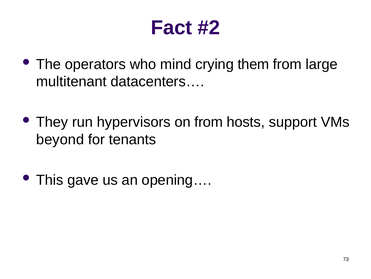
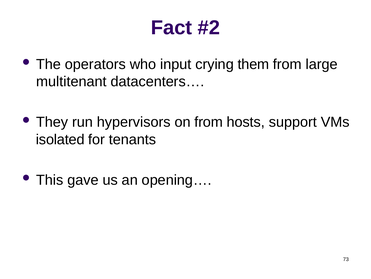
mind: mind -> input (176, 64)
beyond: beyond -> isolated (60, 139)
